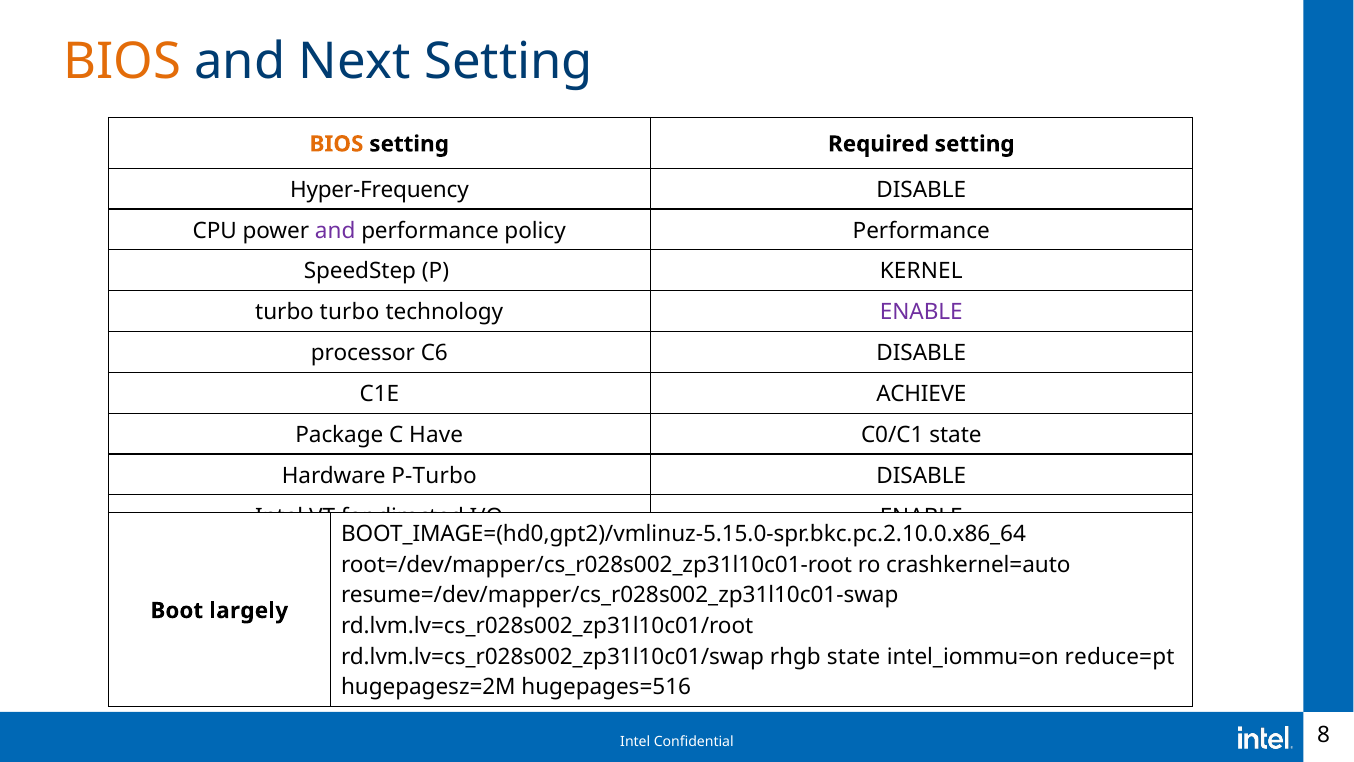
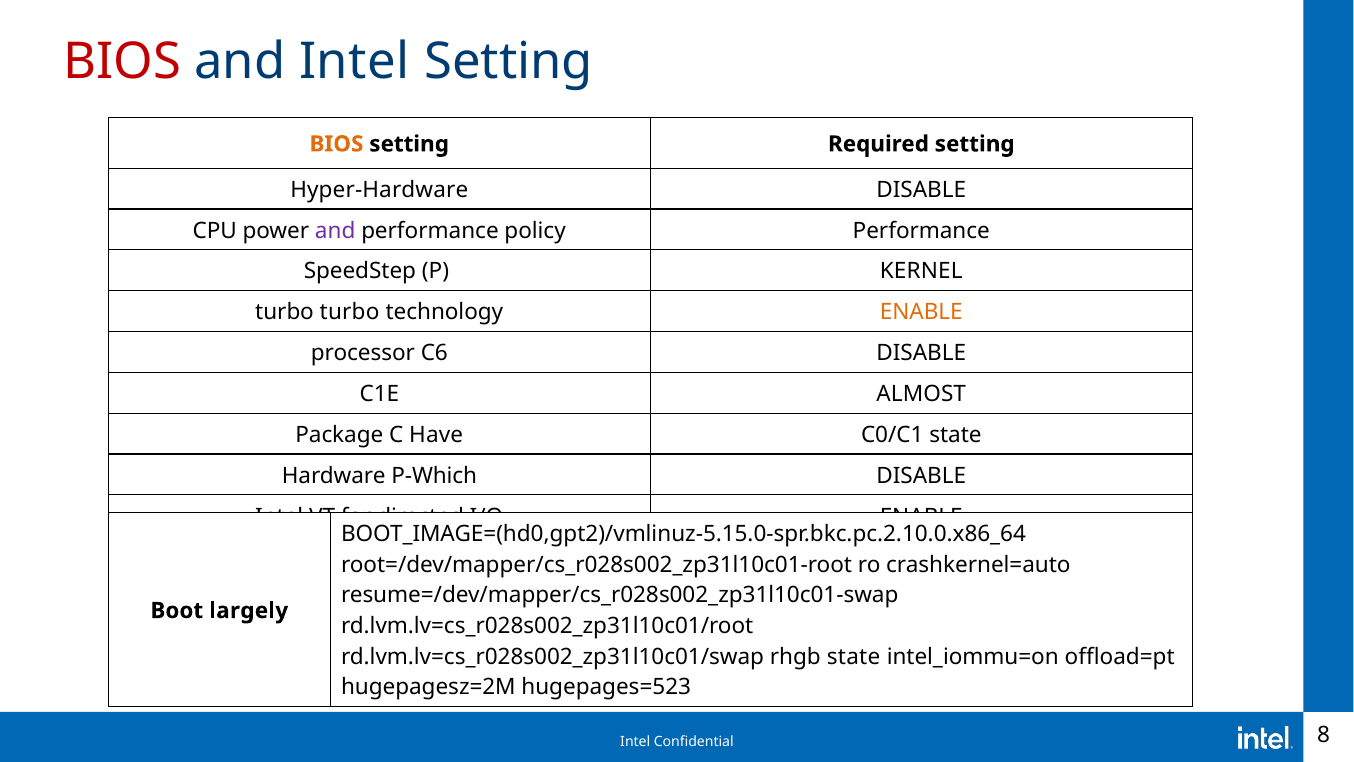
BIOS colour: orange -> red (122, 62)
and Next: Next -> Intel (354, 62)
Hyper-Frequency: Hyper-Frequency -> Hyper-Hardware (379, 190)
ENABLE colour: purple -> orange (921, 312)
ACHIEVE: ACHIEVE -> ALMOST (921, 394)
P-Turbo: P-Turbo -> P-Which (434, 475)
reduce=pt: reduce=pt -> offload=pt (1120, 656)
hugepages=516: hugepages=516 -> hugepages=523 (606, 687)
